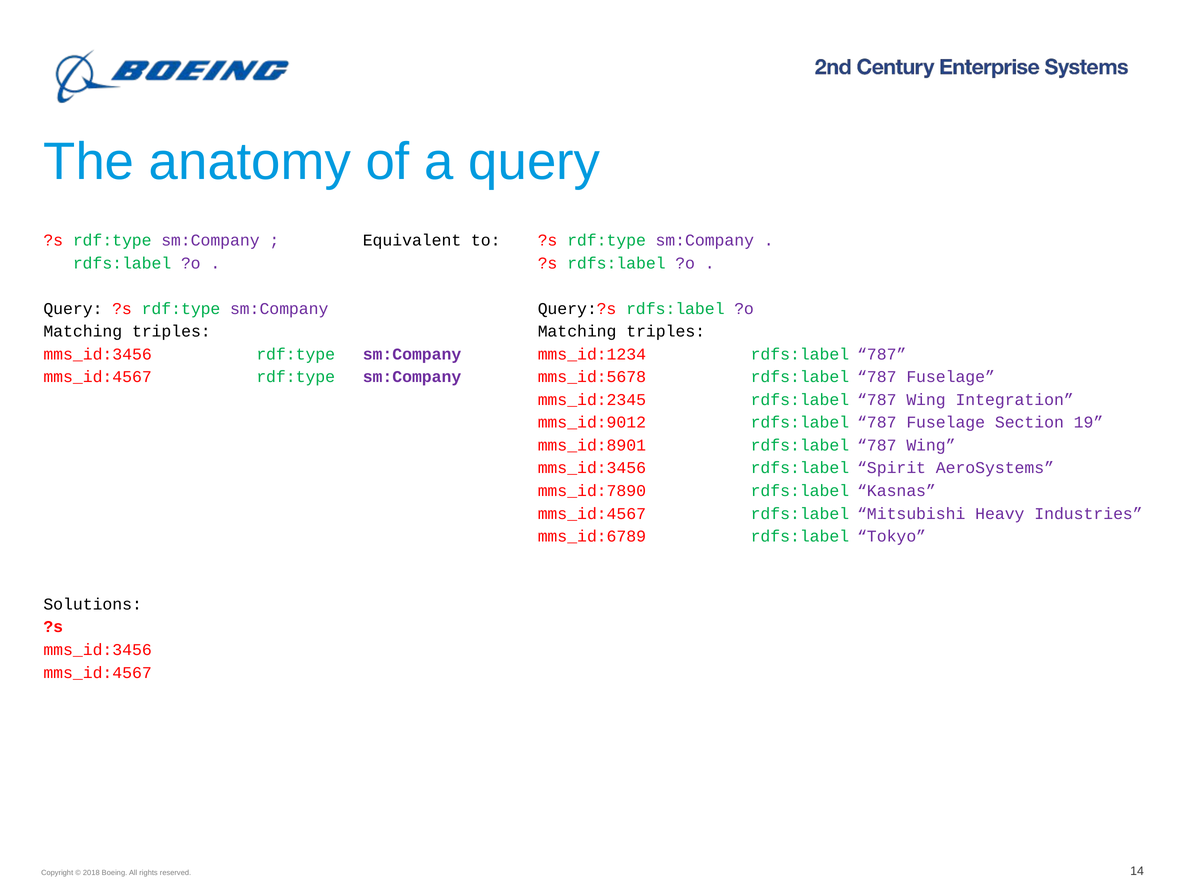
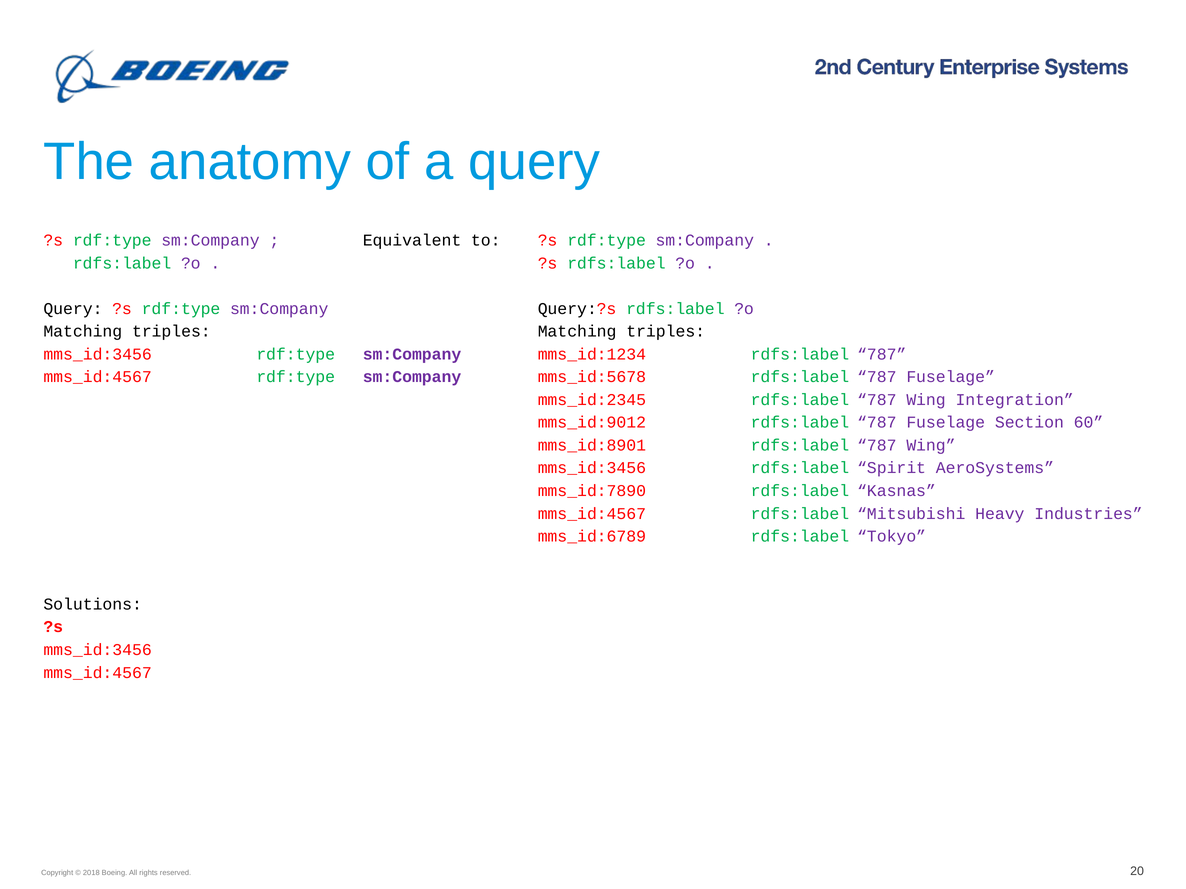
19: 19 -> 60 (1088, 423)
14: 14 -> 20 (1137, 871)
